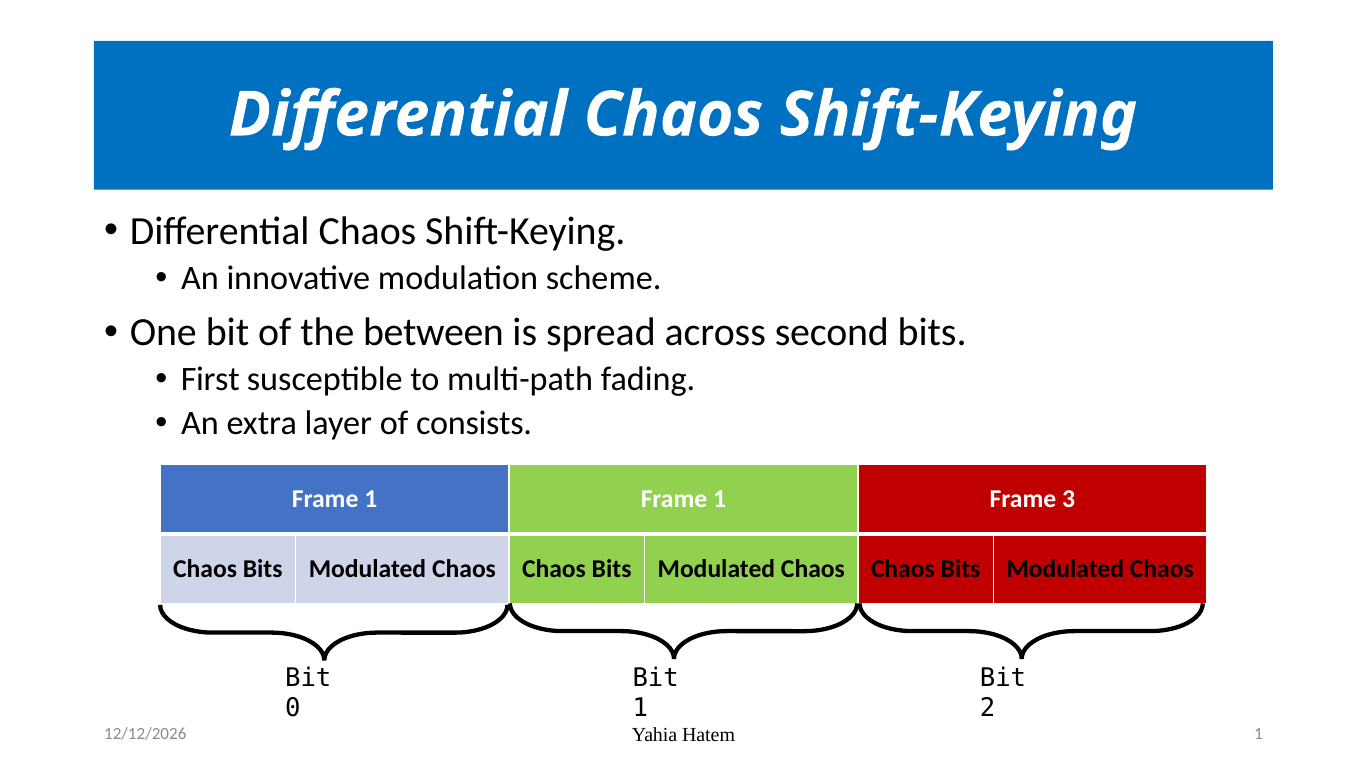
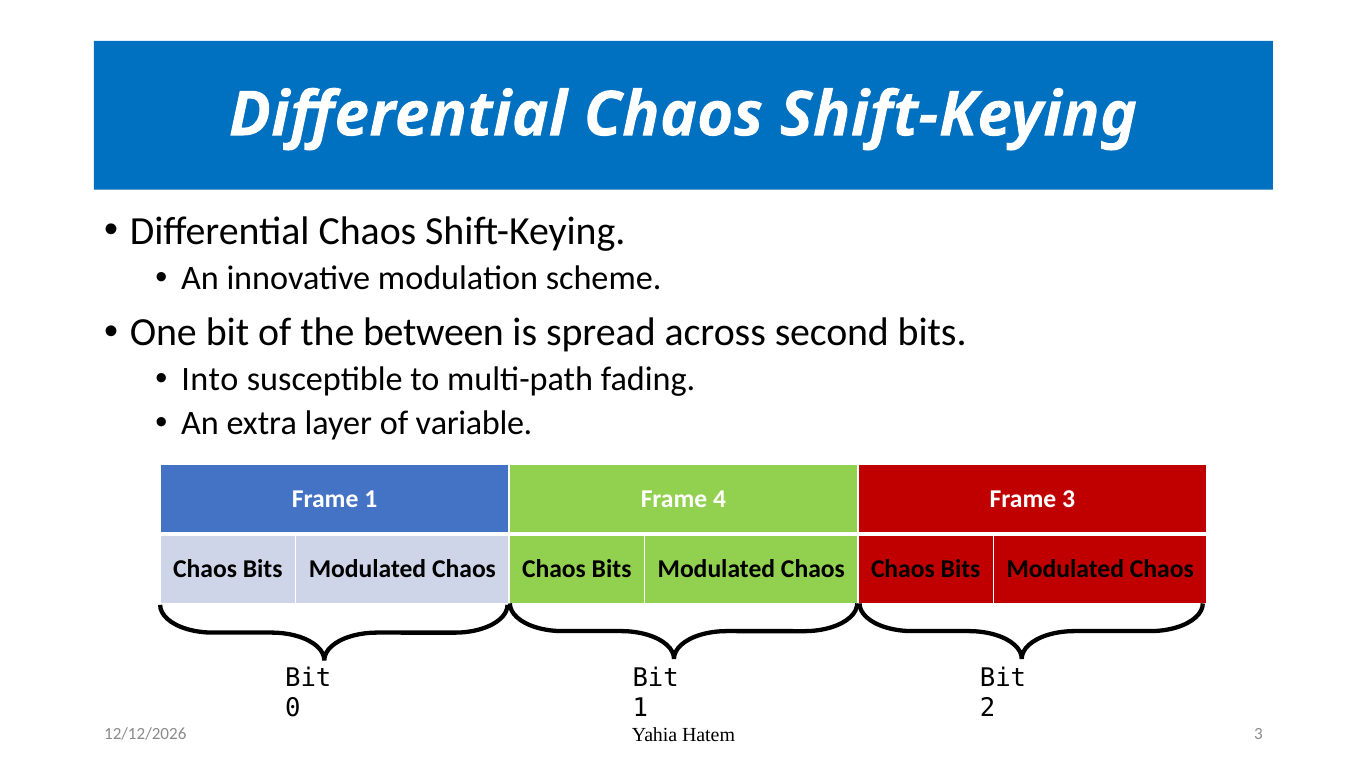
First: First -> Into (210, 380)
consists: consists -> variable (474, 424)
1 Frame 1: 1 -> 4 (720, 499)
Hatem 1: 1 -> 3 (1259, 734)
